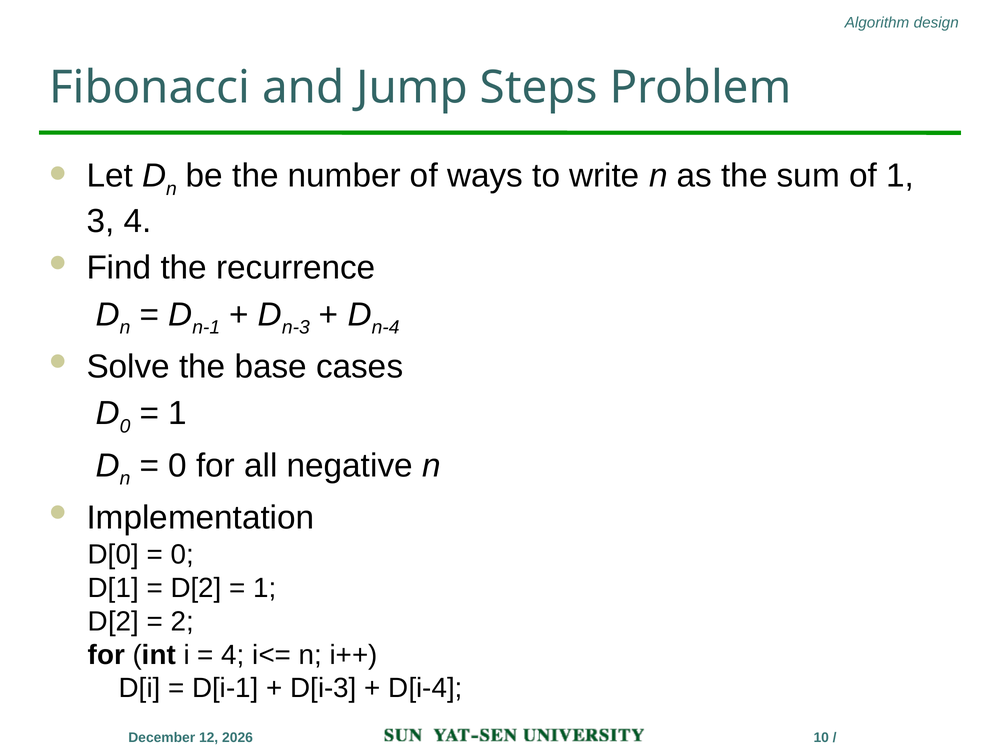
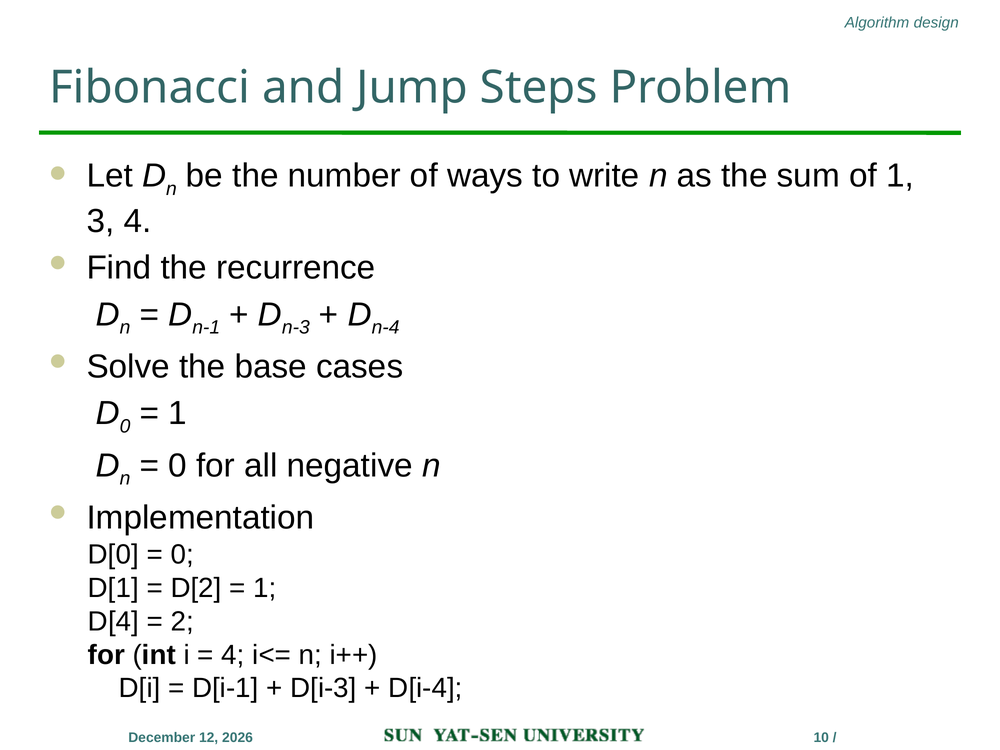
D[2: D[2 -> D[4 (113, 621)
